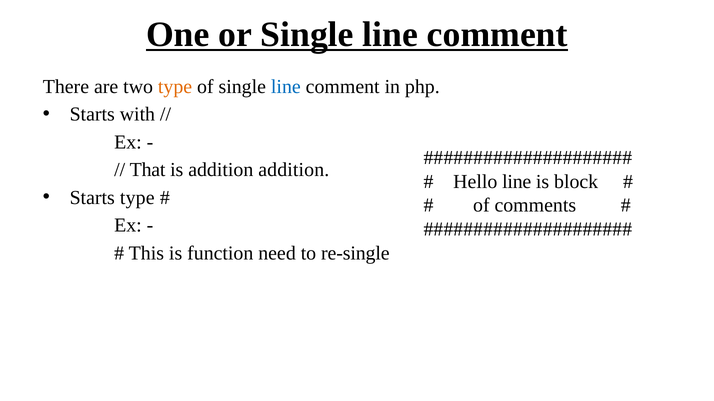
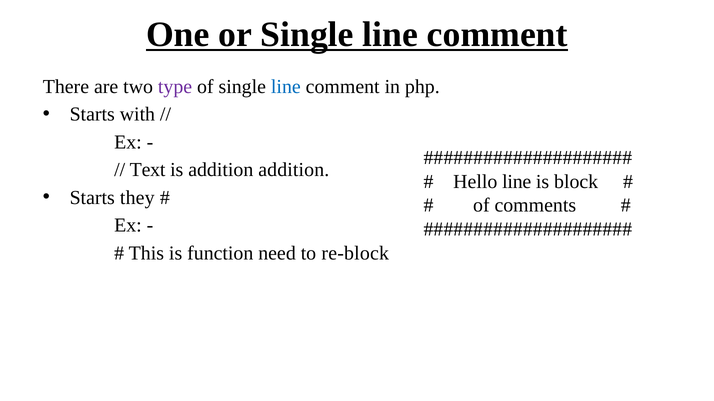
type colour: orange -> purple (175, 87)
That: That -> Text (148, 170)
Starts type: type -> they (137, 198)
re-single: re-single -> re-block (355, 253)
